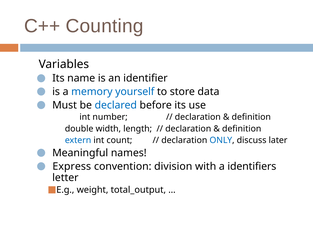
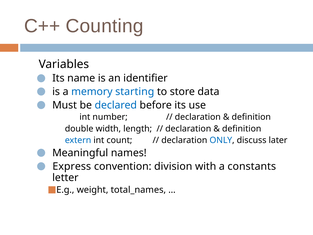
yourself: yourself -> starting (135, 92)
identifiers: identifiers -> constants (252, 166)
total_output: total_output -> total_names (138, 190)
